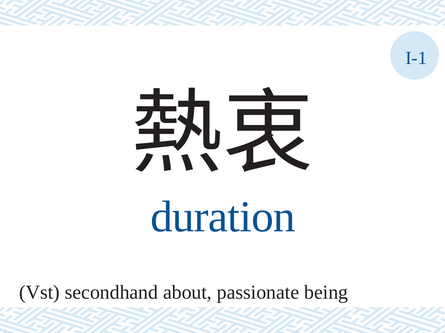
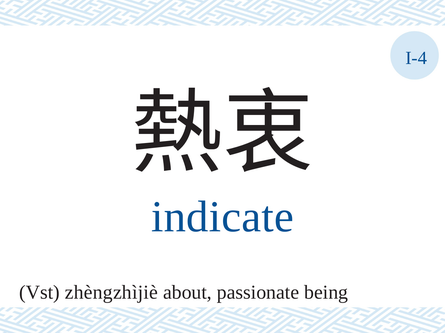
I-1: I-1 -> I-4 (416, 58)
duration: duration -> indicate (222, 217)
secondhand: secondhand -> zhèngzhìjiè (111, 293)
